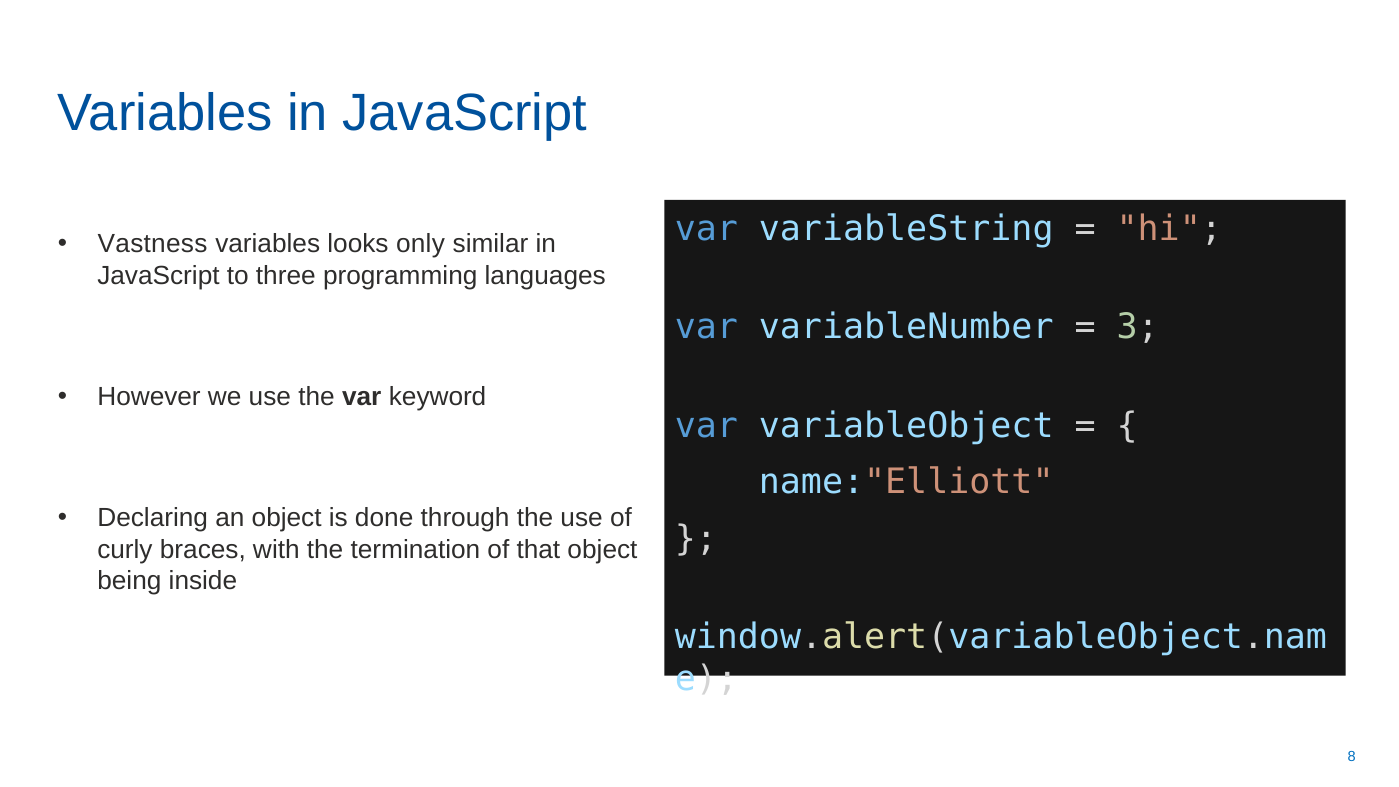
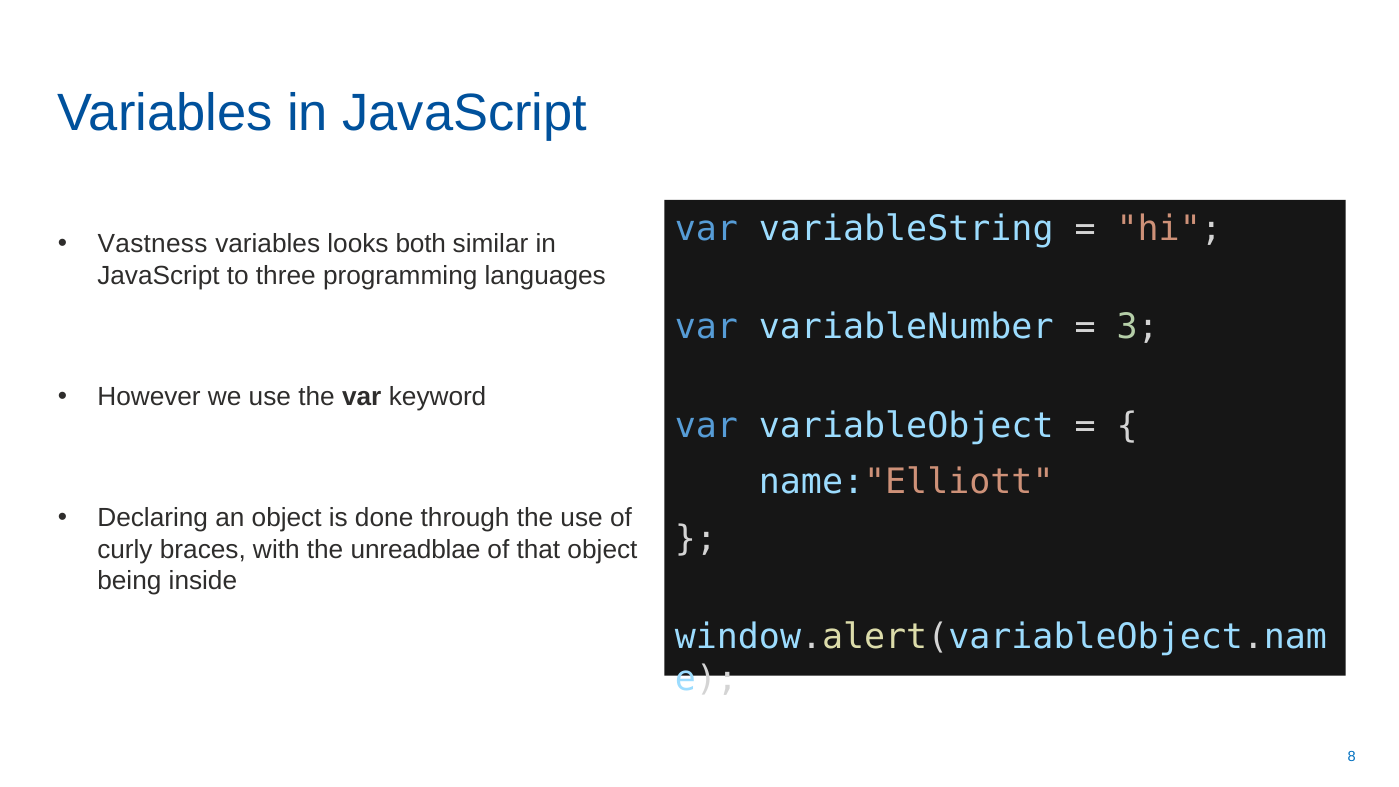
only: only -> both (421, 244)
termination: termination -> unreadblae (415, 550)
